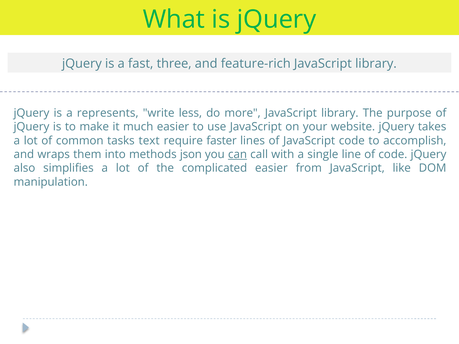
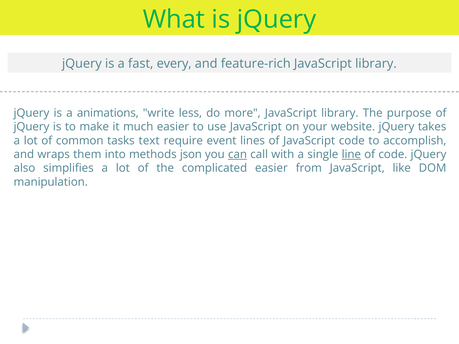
three: three -> every (174, 64)
represents: represents -> animations (108, 113)
faster: faster -> event (222, 141)
line underline: none -> present (351, 155)
